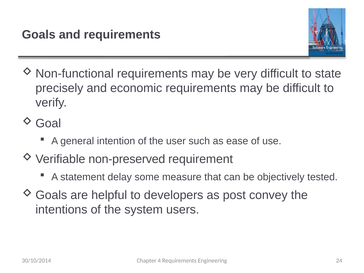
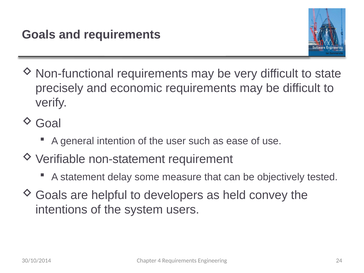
non-preserved: non-preserved -> non-statement (127, 159)
post: post -> held (234, 195)
